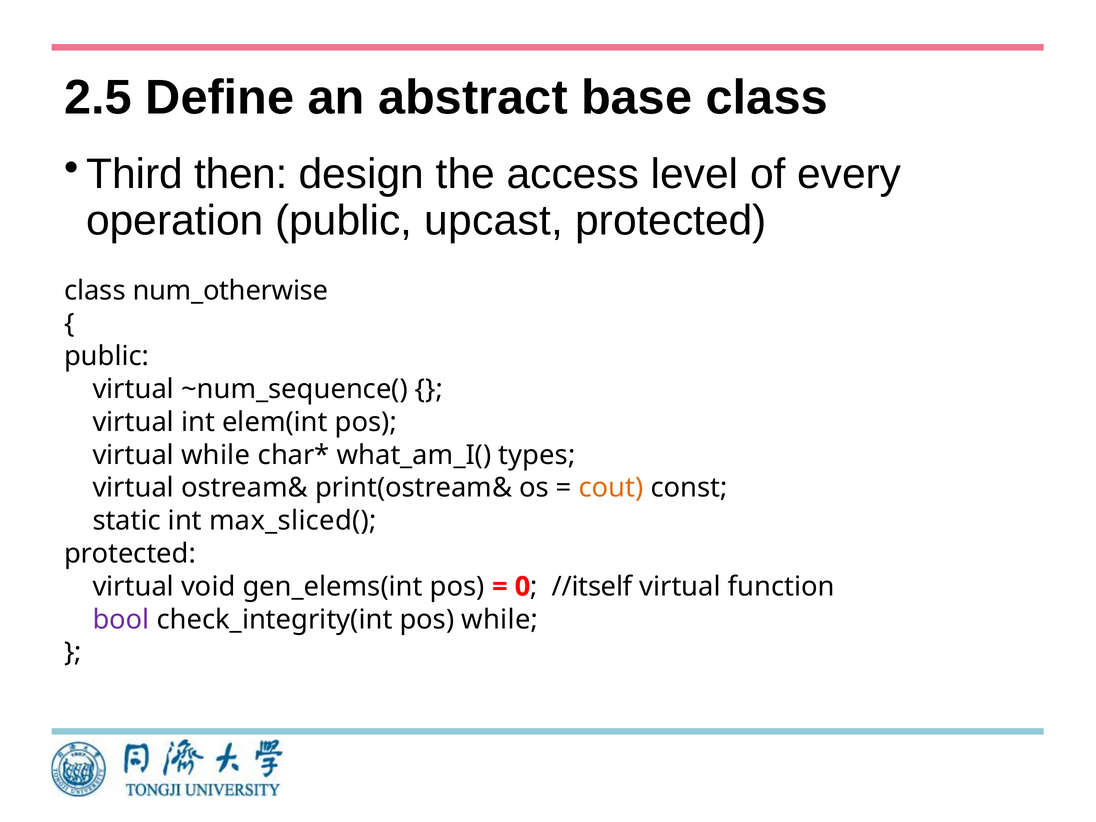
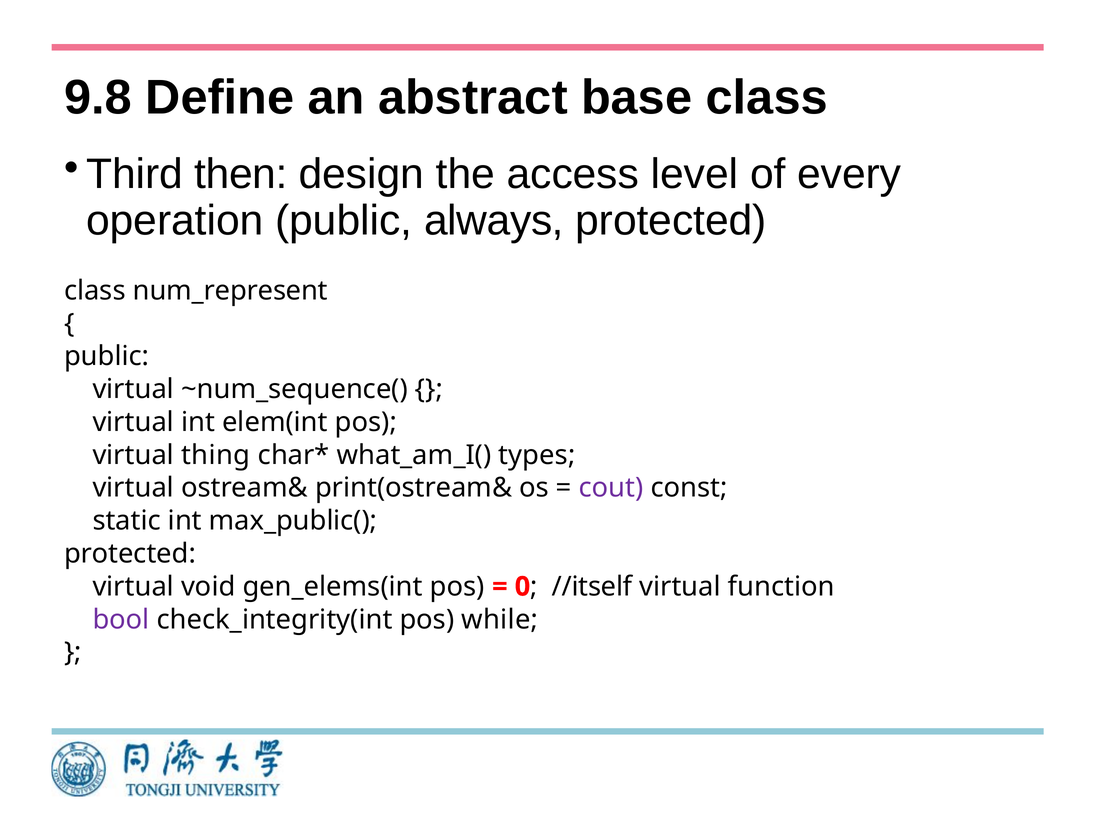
2.5: 2.5 -> 9.8 (98, 98)
upcast: upcast -> always (494, 220)
num_otherwise: num_otherwise -> num_represent (230, 291)
virtual while: while -> thing (216, 455)
cout colour: orange -> purple (611, 488)
max_sliced(: max_sliced( -> max_public( (293, 521)
